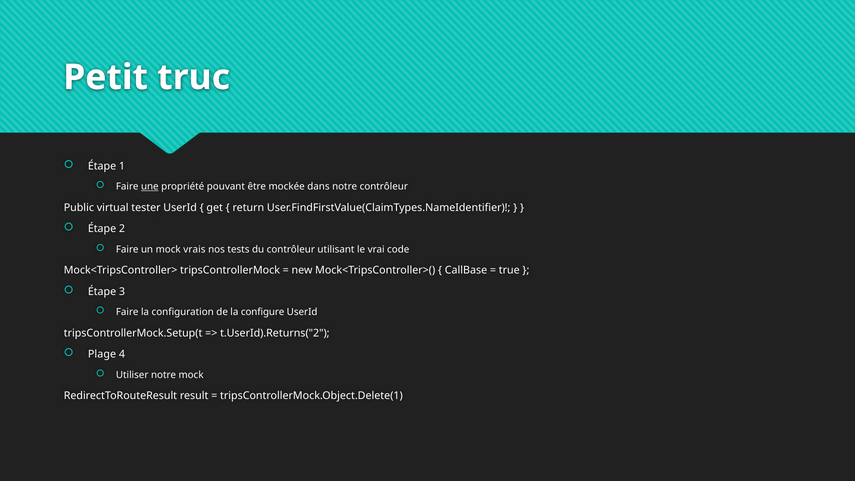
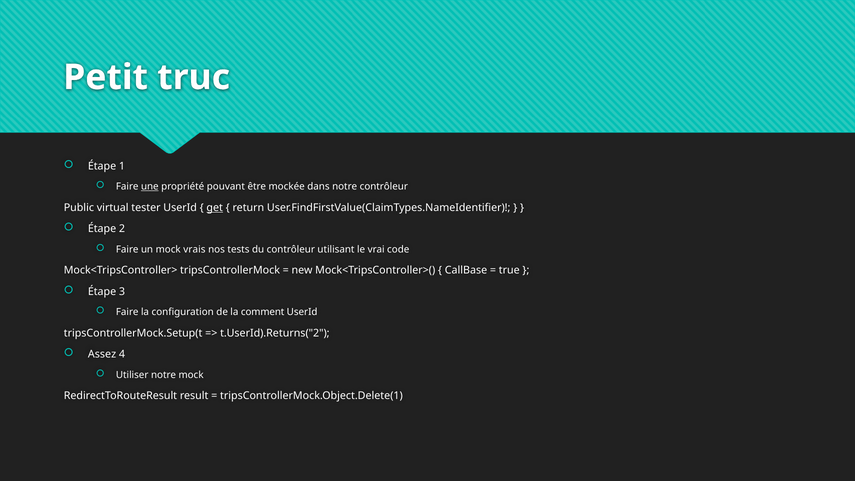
get underline: none -> present (215, 208)
configure: configure -> comment (263, 312)
Plage: Plage -> Assez (102, 354)
